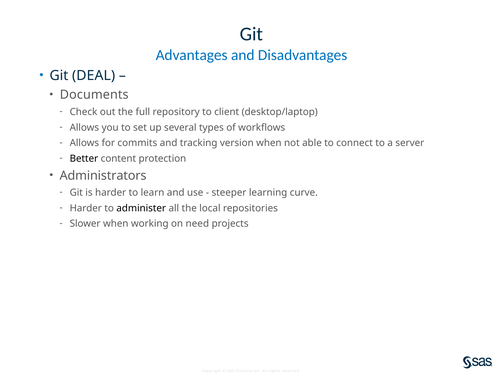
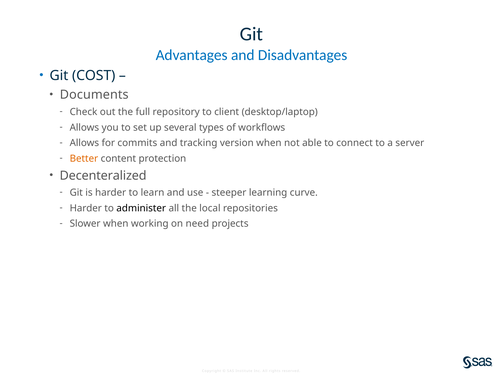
DEAL: DEAL -> COST (94, 76)
Better colour: black -> orange (84, 159)
Administrators: Administrators -> Decenteralized (103, 176)
